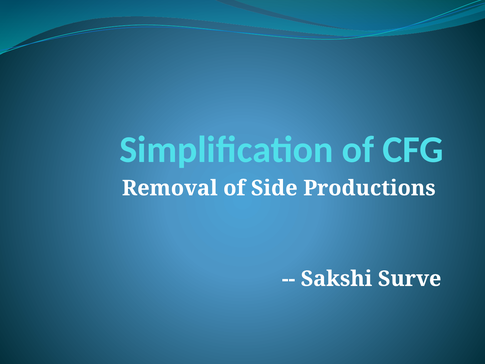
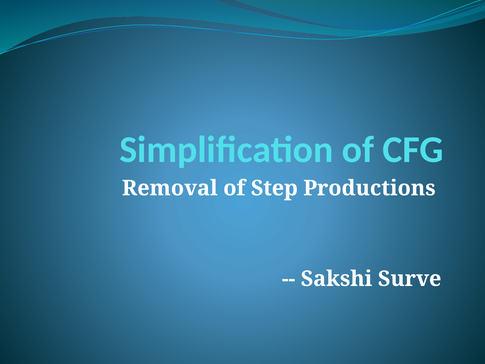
Side: Side -> Step (274, 188)
